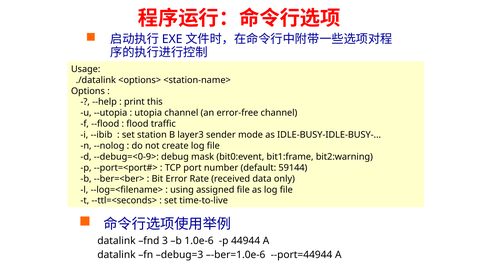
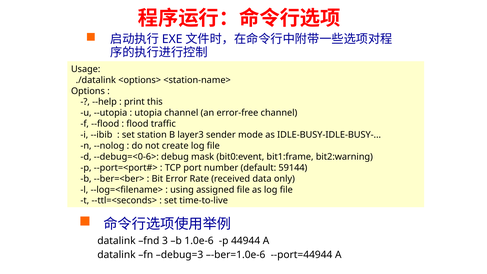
--debug=<0-9>: --debug=<0-9> -> --debug=<0-6> (126, 157)
